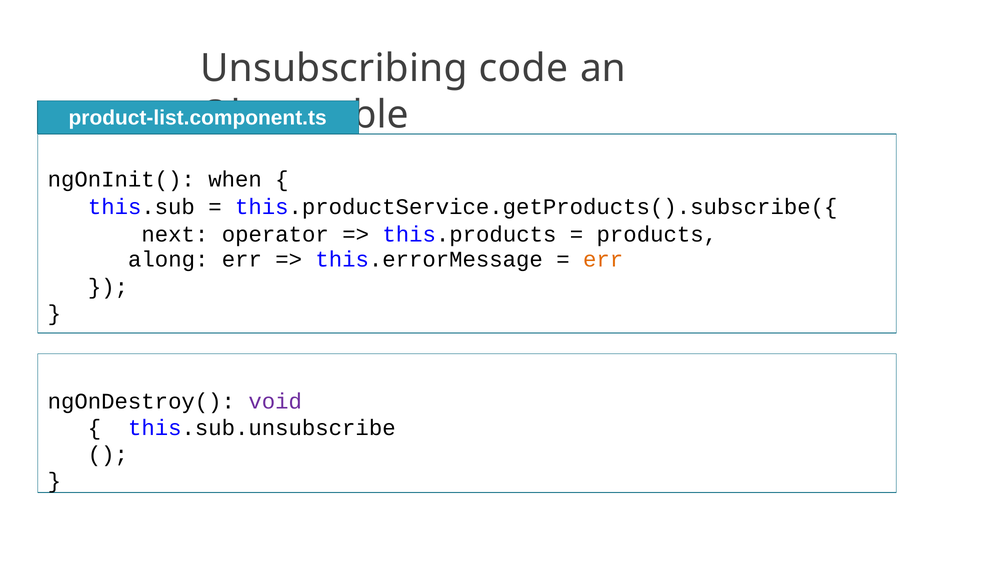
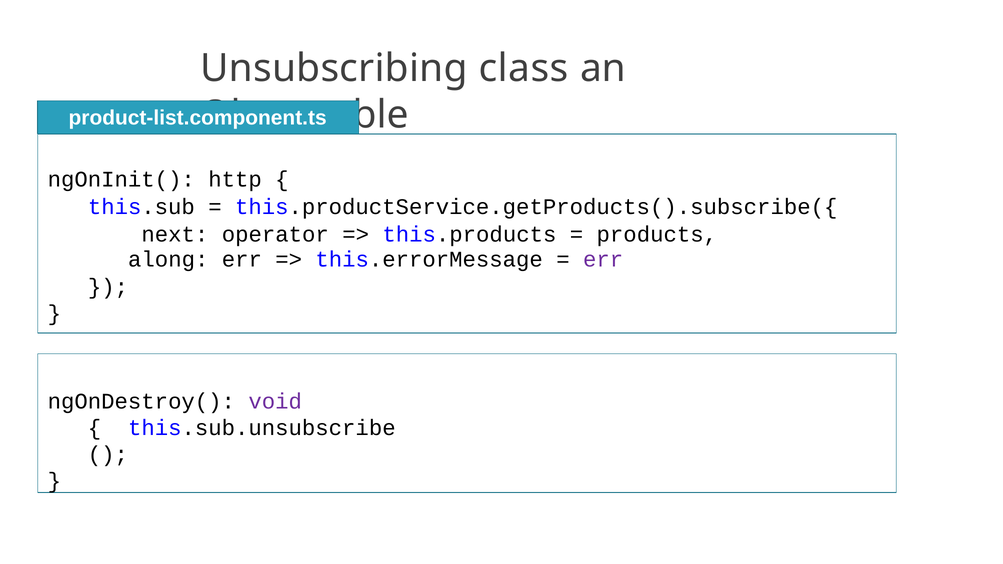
code: code -> class (524, 68)
when: when -> http (235, 180)
err colour: orange -> purple (603, 260)
